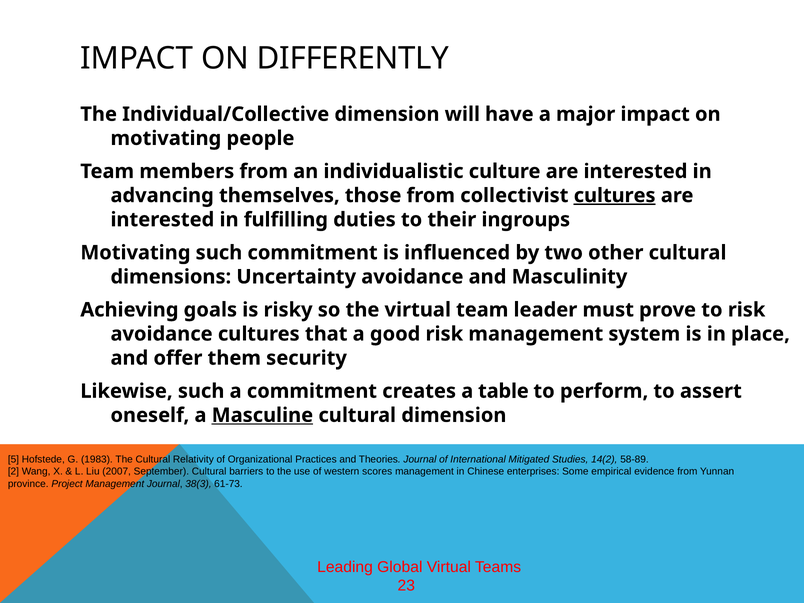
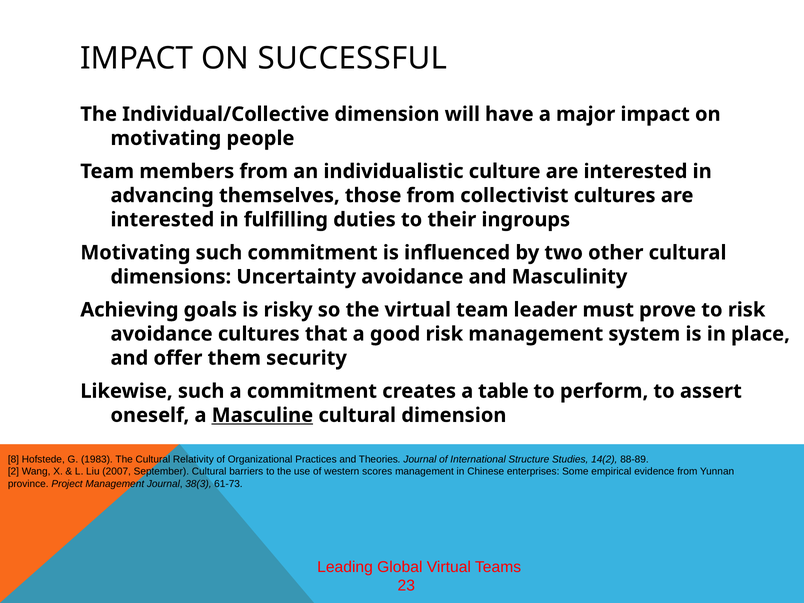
DIFFERENTLY: DIFFERENTLY -> SUCCESSFUL (353, 58)
cultures underline: present -> none (615, 196)
5: 5 -> 8 (13, 460)
Mitigated: Mitigated -> Structure (529, 460)
58-89: 58-89 -> 88-89 (634, 460)
